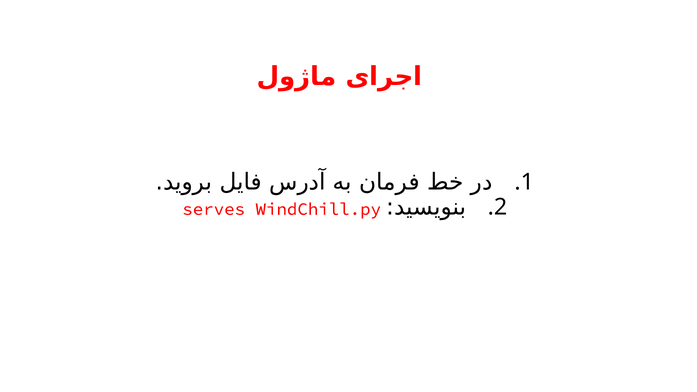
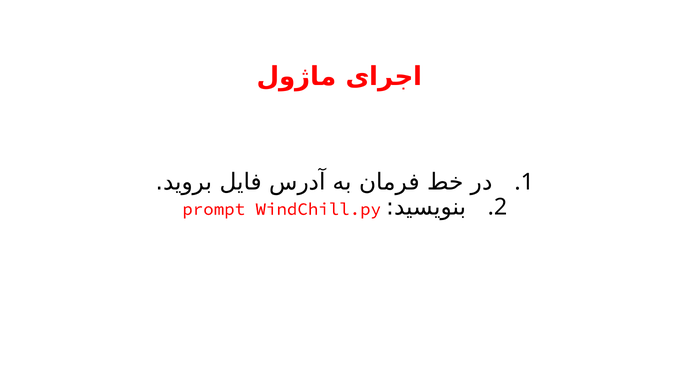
serves: serves -> prompt (214, 209)
